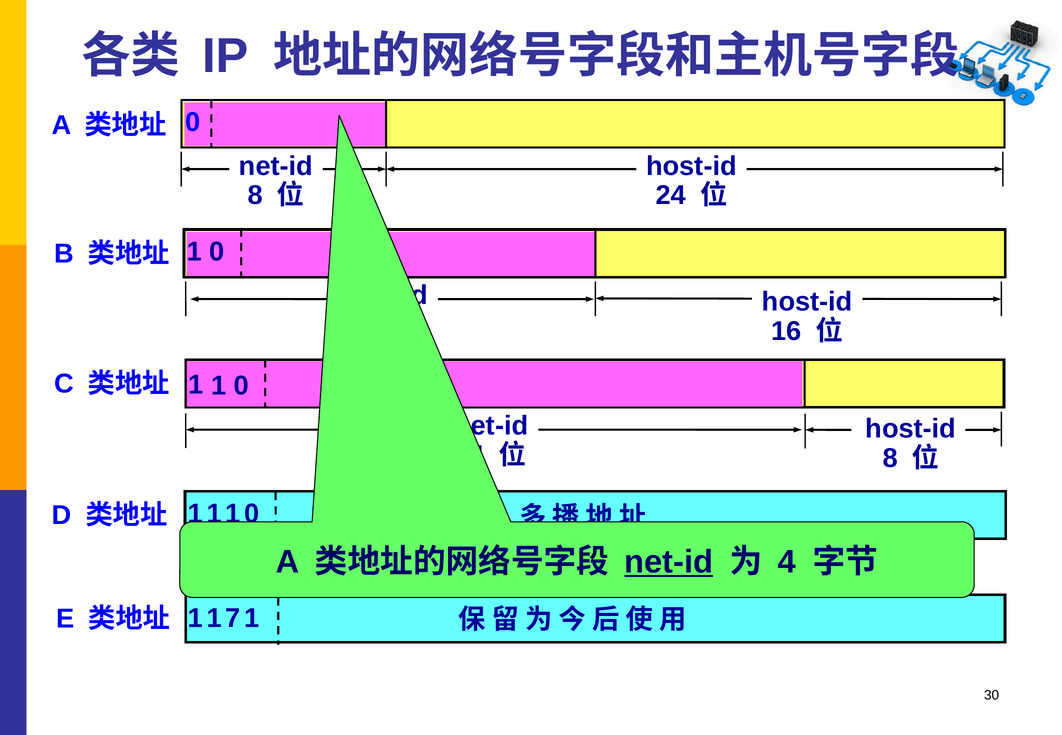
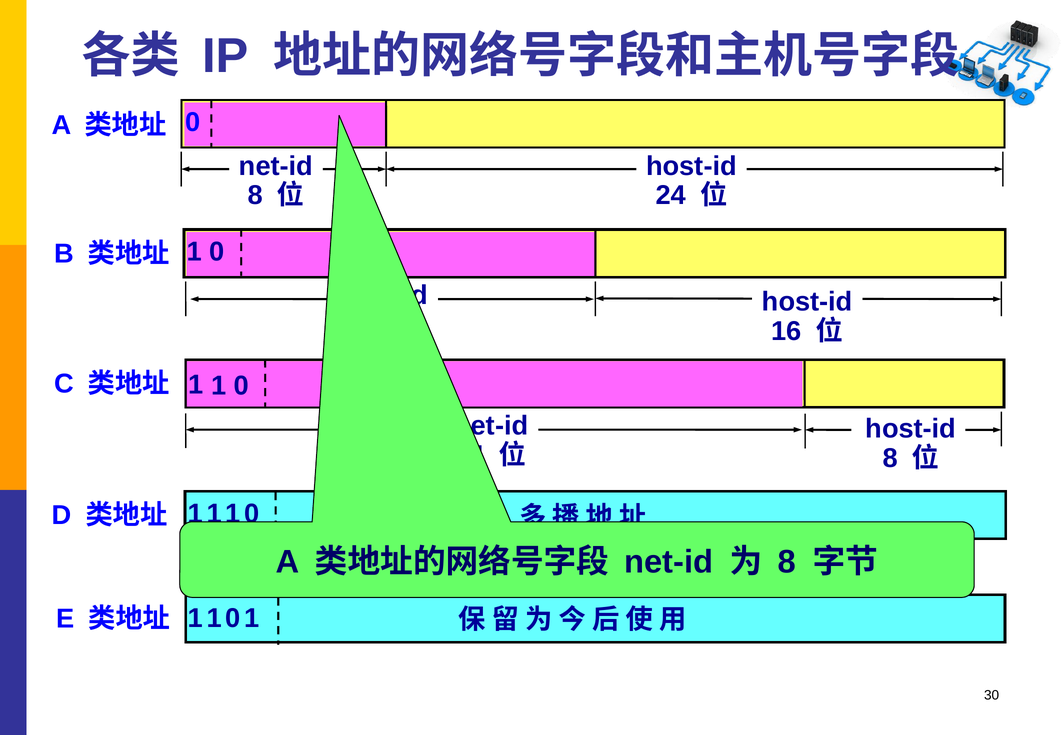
net-id underline: present -> none (669, 562)
4: 4 -> 8 (787, 562)
7: 7 -> 0 (233, 619)
